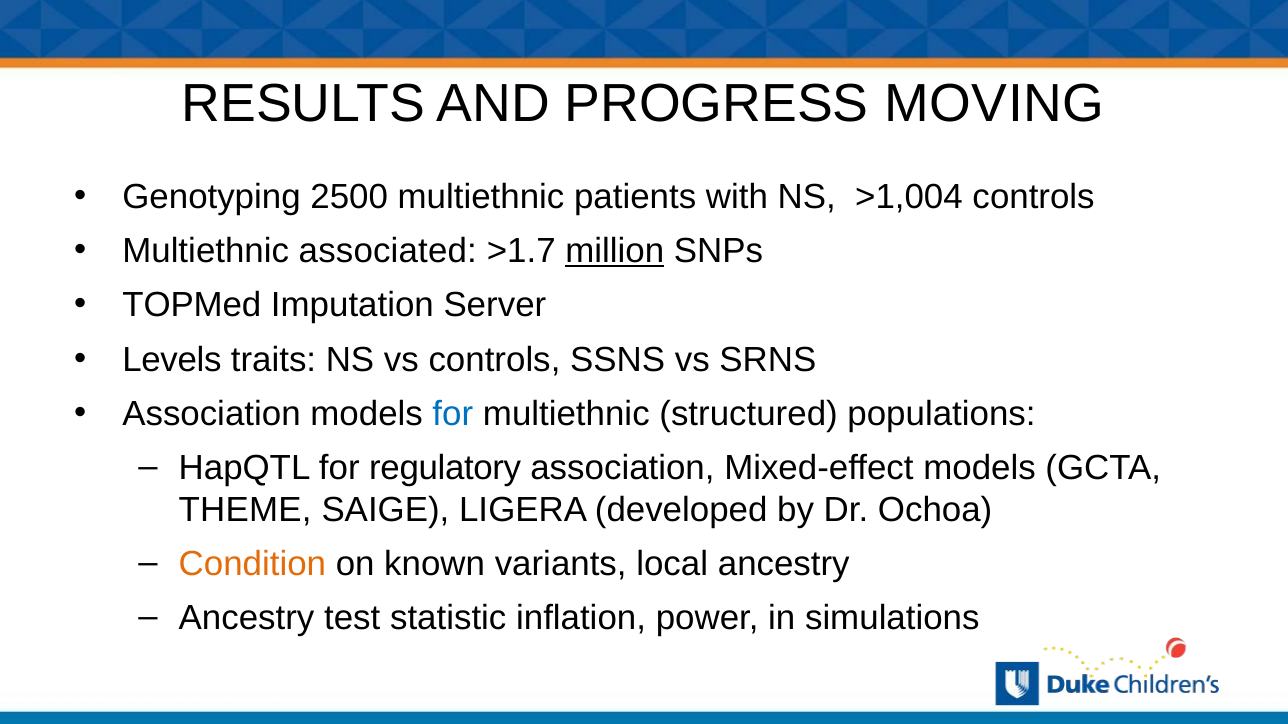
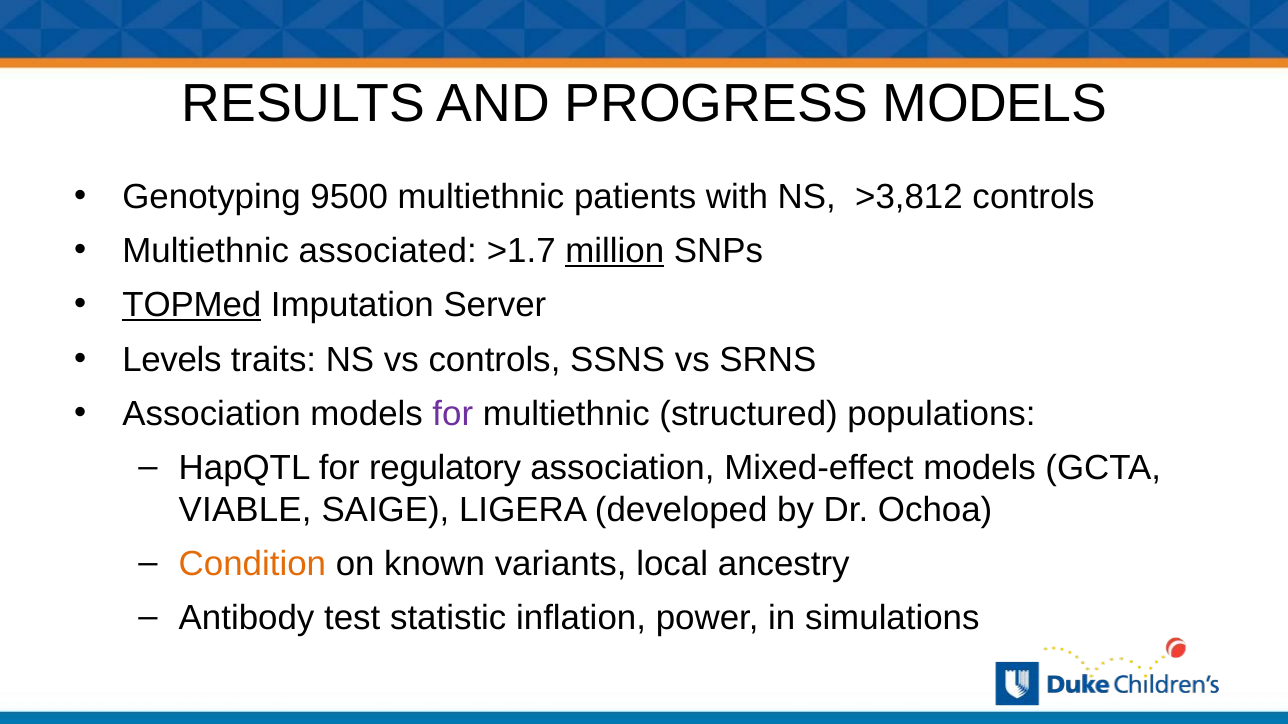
PROGRESS MOVING: MOVING -> MODELS (995, 104)
2500: 2500 -> 9500 (349, 197)
>1,004: >1,004 -> >3,812 (909, 197)
TOPMed underline: none -> present (192, 306)
for colour: blue -> purple (453, 414)
THEME: THEME -> VIABLE (245, 510)
Ancestry: Ancestry -> Antibody (247, 618)
